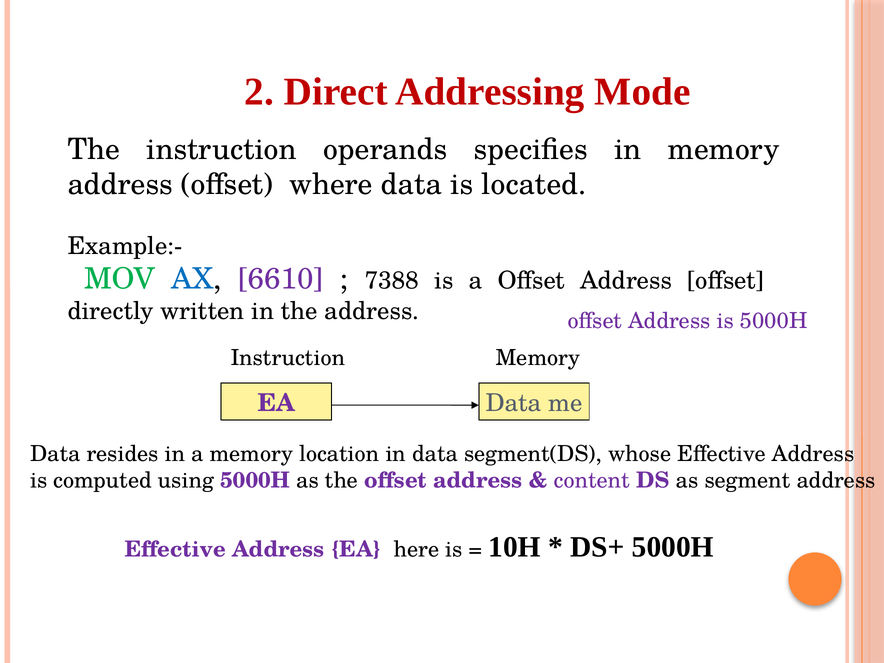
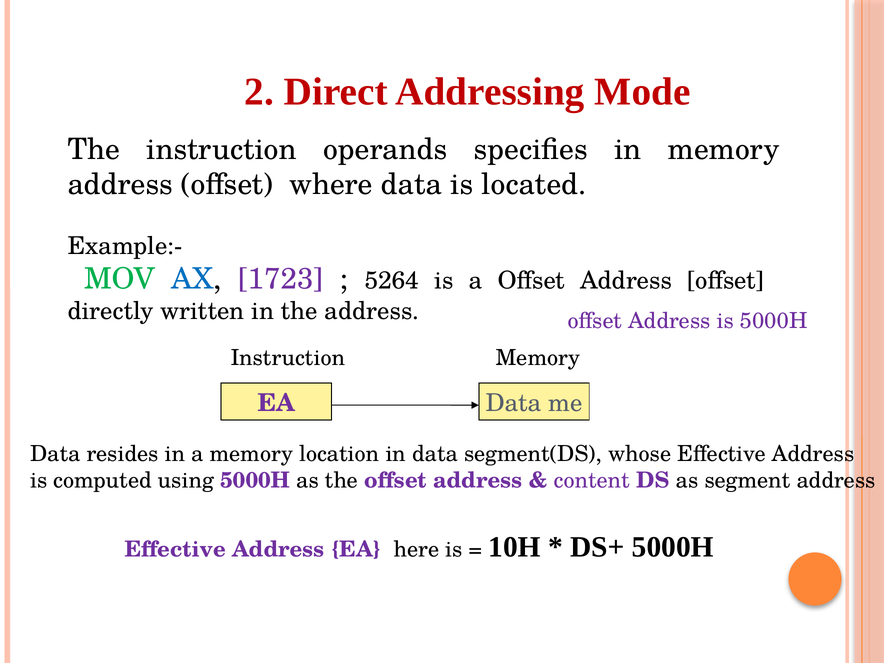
6610: 6610 -> 1723 (281, 279)
7388: 7388 -> 5264 (392, 281)
